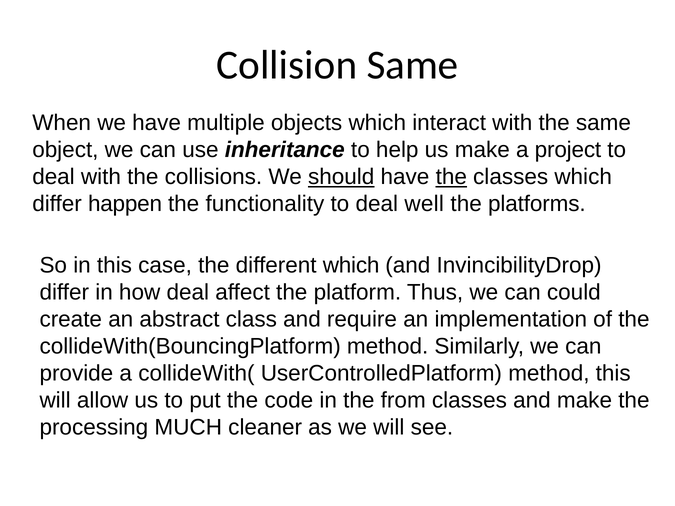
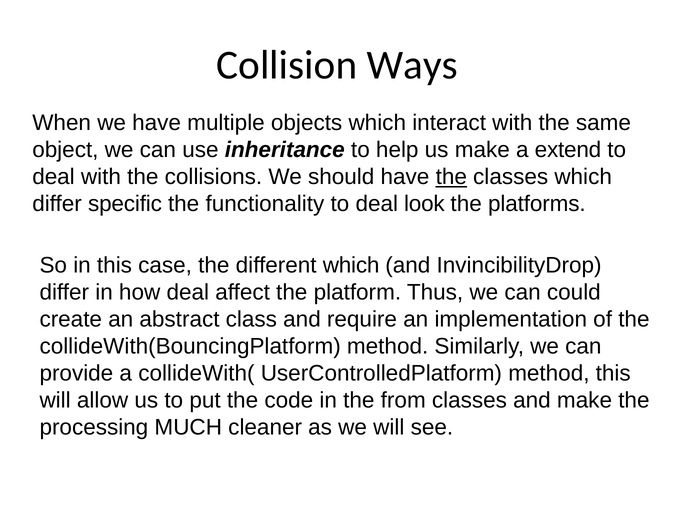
Collision Same: Same -> Ways (412, 65)
project: project -> extend (568, 150)
should underline: present -> none (341, 177)
happen: happen -> specific (125, 204)
well: well -> look (424, 204)
